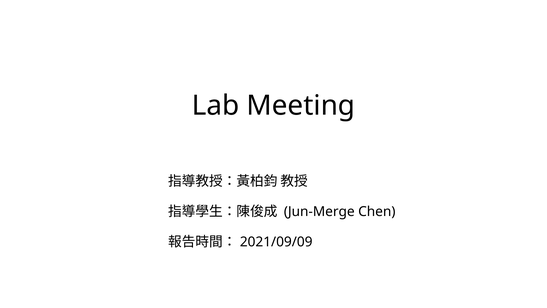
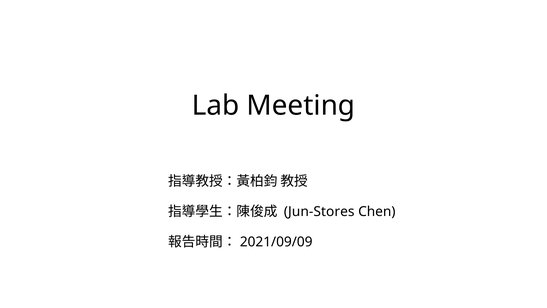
Jun-Merge: Jun-Merge -> Jun-Stores (319, 211)
